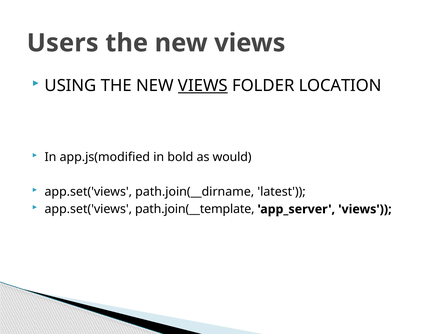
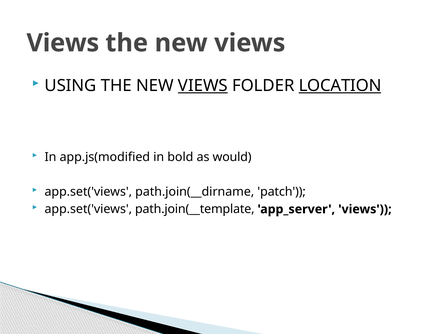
Users: Users -> Views (63, 43)
LOCATION underline: none -> present (340, 86)
latest: latest -> patch (282, 192)
